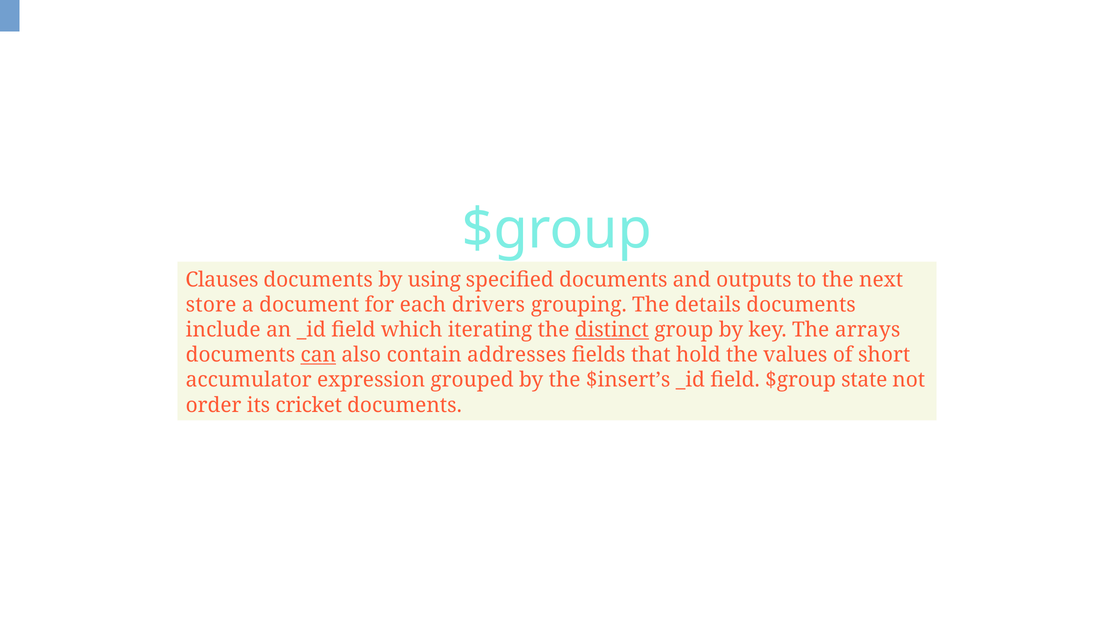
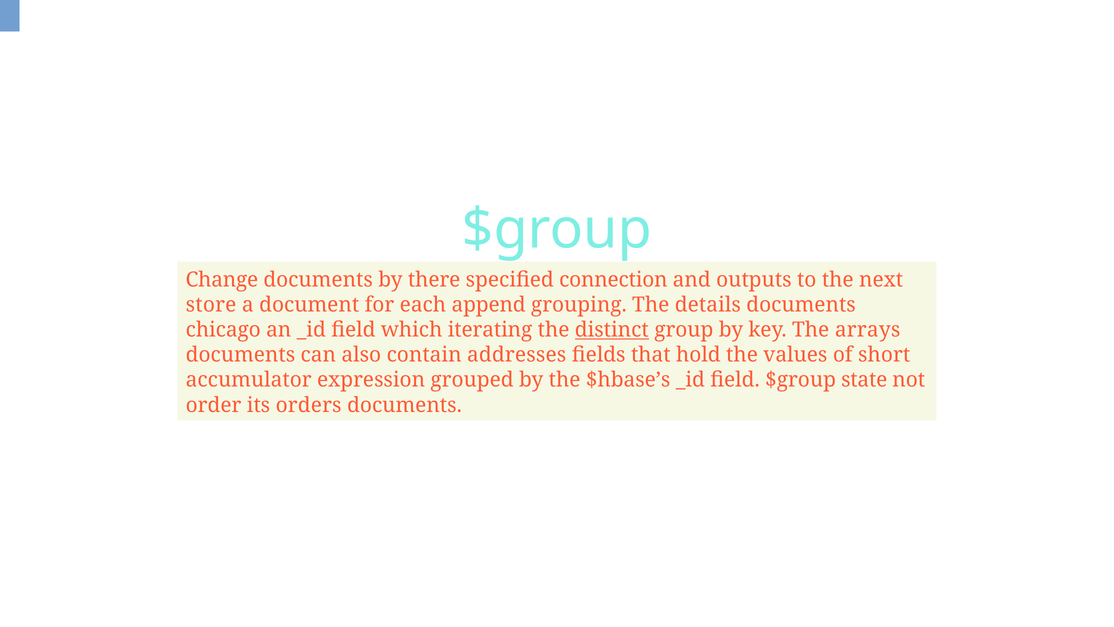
Clauses: Clauses -> Change (222, 280)
using: using -> there (434, 280)
specified documents: documents -> connection (613, 280)
drivers: drivers -> append (489, 305)
include: include -> chicago (223, 330)
can underline: present -> none (318, 355)
$insert’s: $insert’s -> $hbase’s (628, 380)
cricket: cricket -> orders (309, 405)
